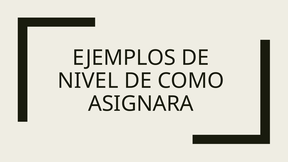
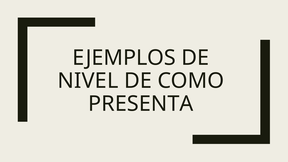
ASIGNARA: ASIGNARA -> PRESENTA (141, 104)
